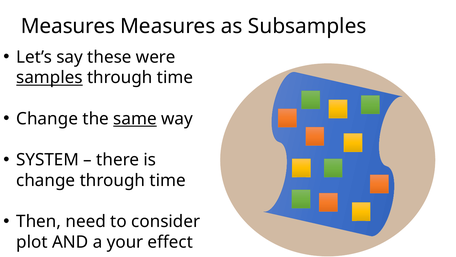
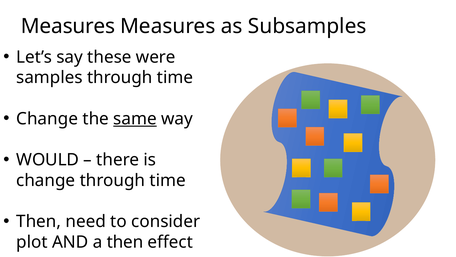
samples underline: present -> none (49, 78)
SYSTEM: SYSTEM -> WOULD (48, 160)
a your: your -> then (125, 242)
